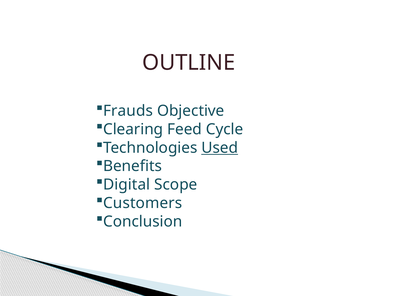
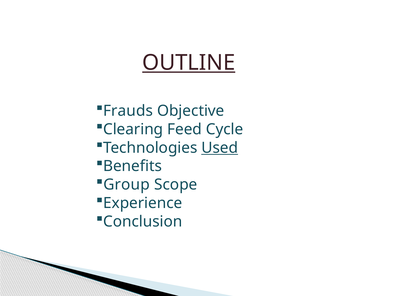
OUTLINE underline: none -> present (189, 63)
Digital: Digital -> Group (127, 185)
Customers: Customers -> Experience (143, 203)
